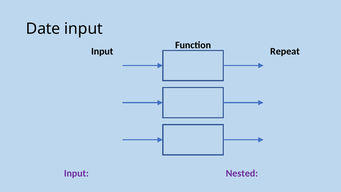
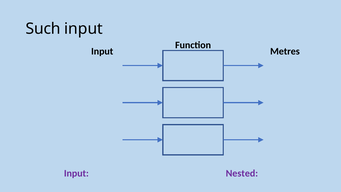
Date: Date -> Such (43, 29)
Repeat: Repeat -> Metres (285, 51)
